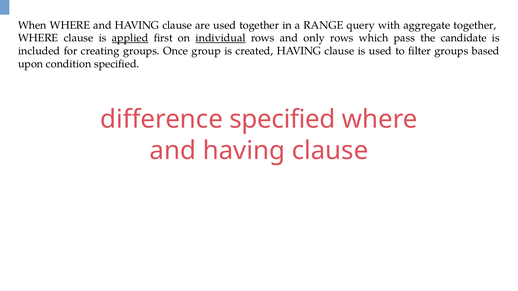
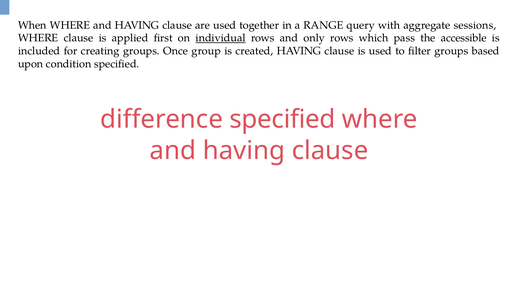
aggregate together: together -> sessions (475, 25)
applied underline: present -> none (130, 38)
candidate: candidate -> accessible (464, 38)
